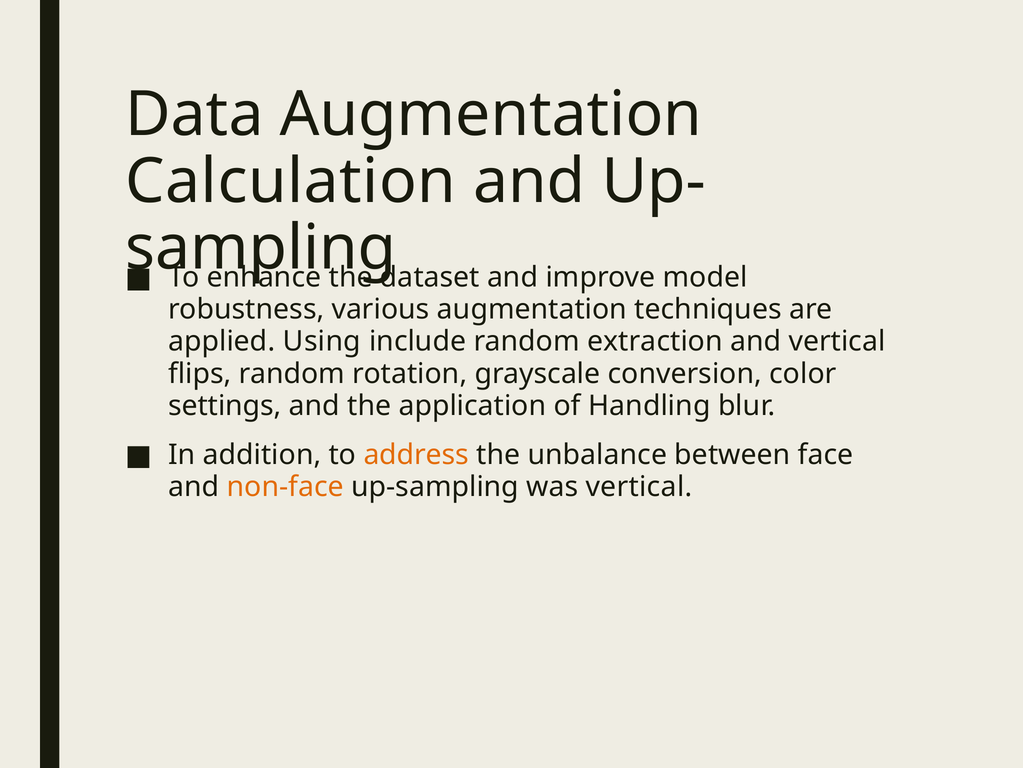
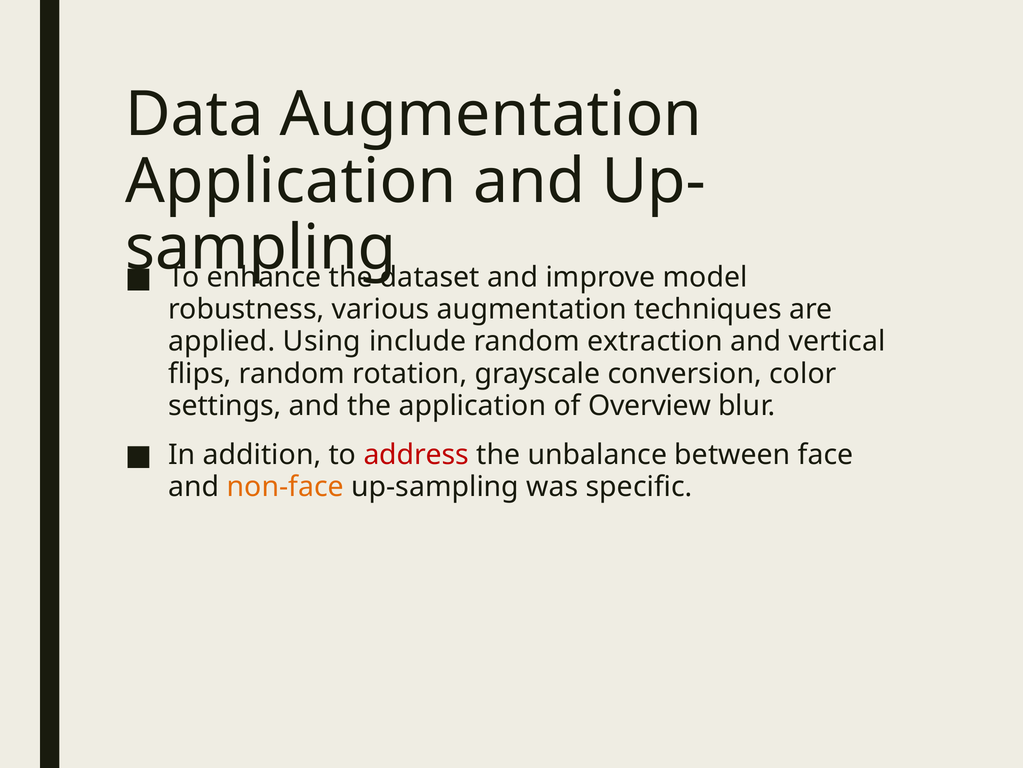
Calculation: Calculation -> Application (291, 181)
Handling: Handling -> Overview (650, 405)
address colour: orange -> red (416, 455)
was vertical: vertical -> specific (639, 487)
